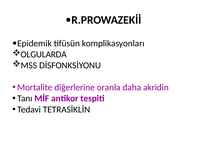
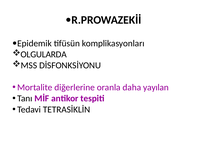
akridin: akridin -> yayılan (156, 88)
